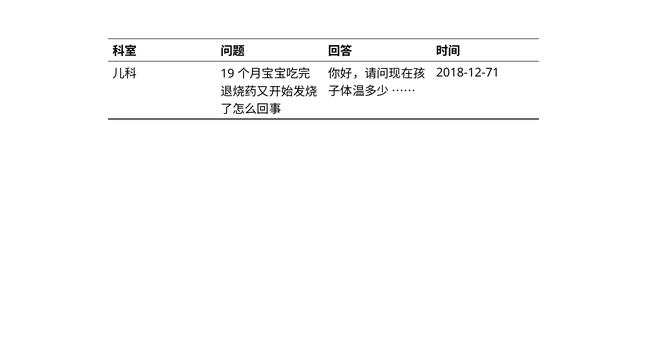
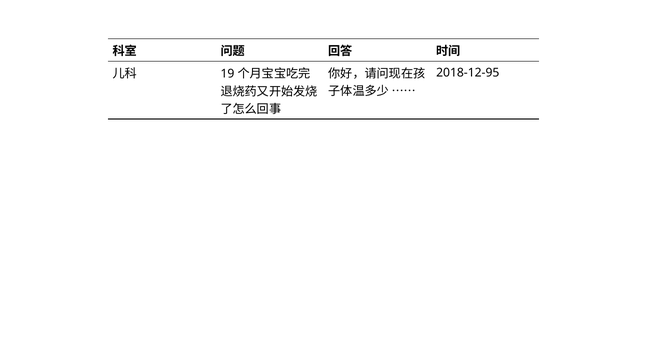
2018-12-71: 2018-12-71 -> 2018-12-95 (468, 73)
